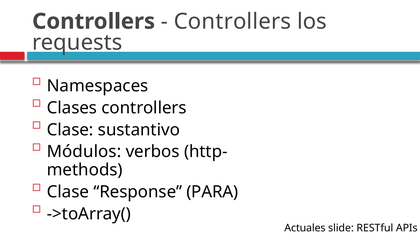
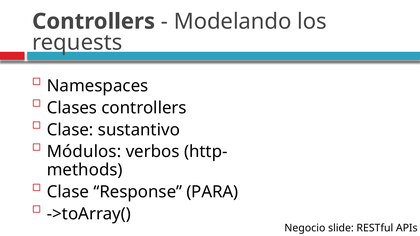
Controllers: Controllers -> Modelando (233, 21)
Actuales: Actuales -> Negocio (305, 228)
